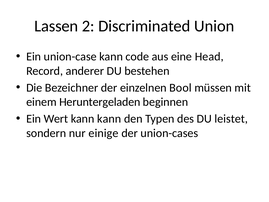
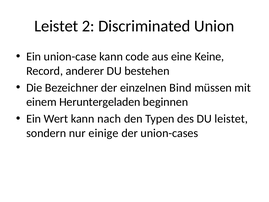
Lassen: Lassen -> Leistet (56, 26)
Head: Head -> Keine (209, 56)
Bool: Bool -> Bind (180, 88)
kann kann: kann -> nach (109, 119)
